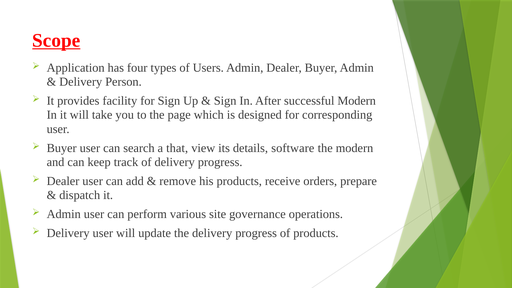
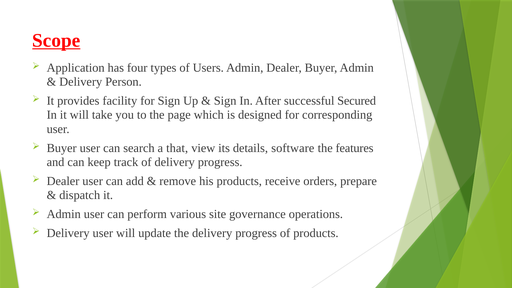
successful Modern: Modern -> Secured (357, 101)
the modern: modern -> features (355, 148)
